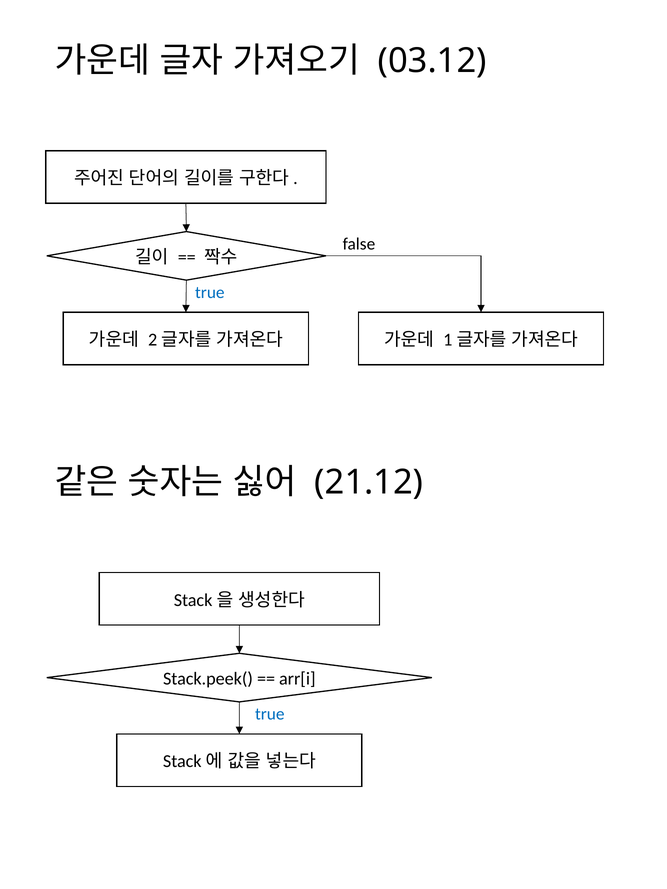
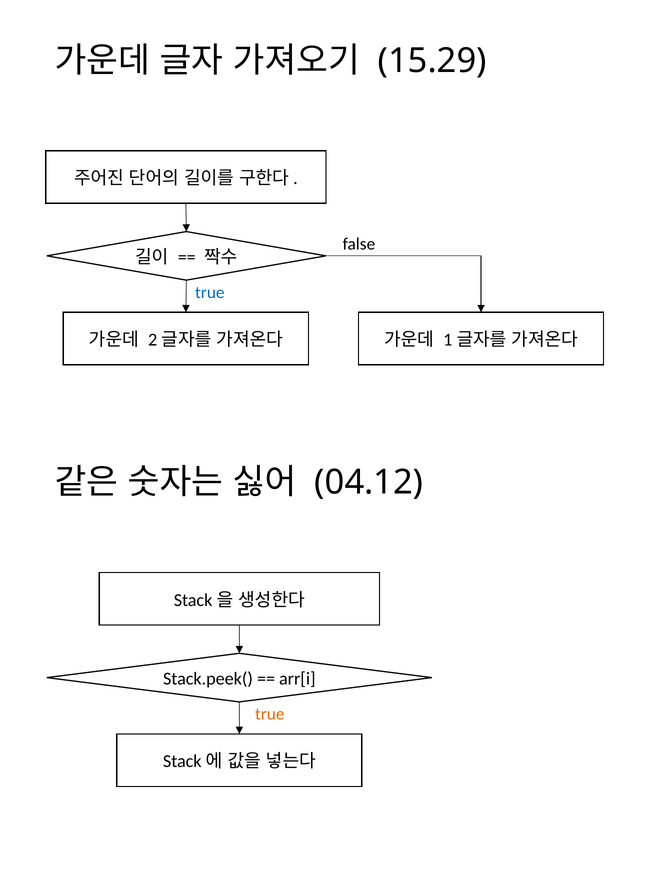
03.12: 03.12 -> 15.29 (432, 61)
21.12: 21.12 -> 04.12 (369, 483)
true colour: blue -> orange (270, 714)
